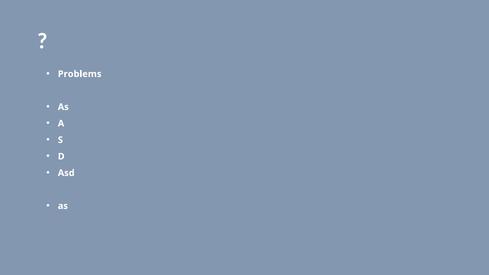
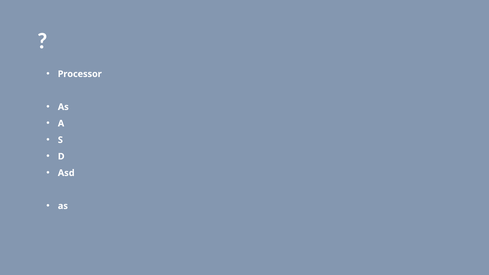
Problems: Problems -> Processor (80, 74)
